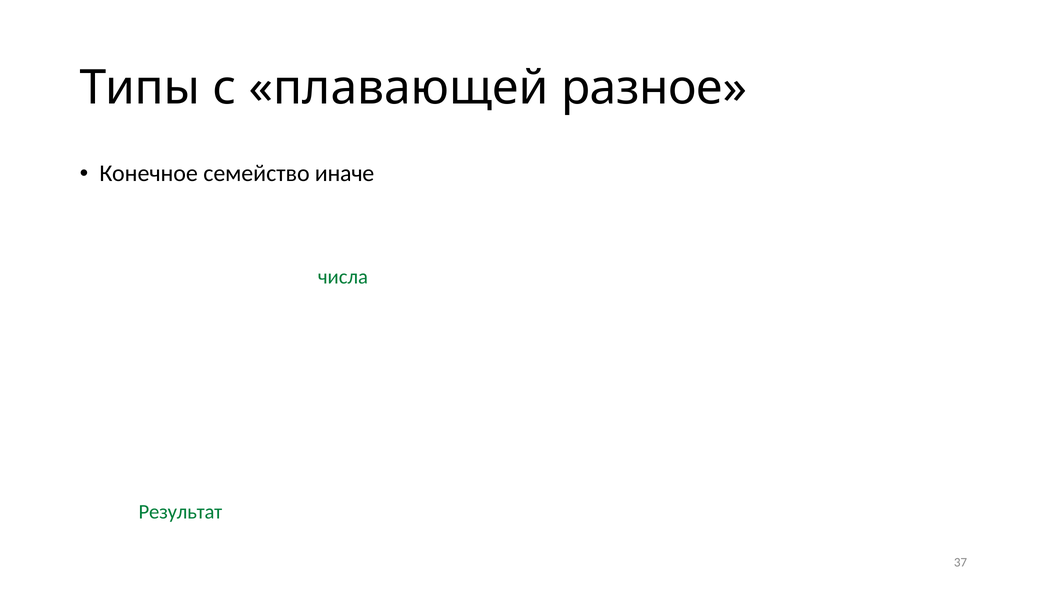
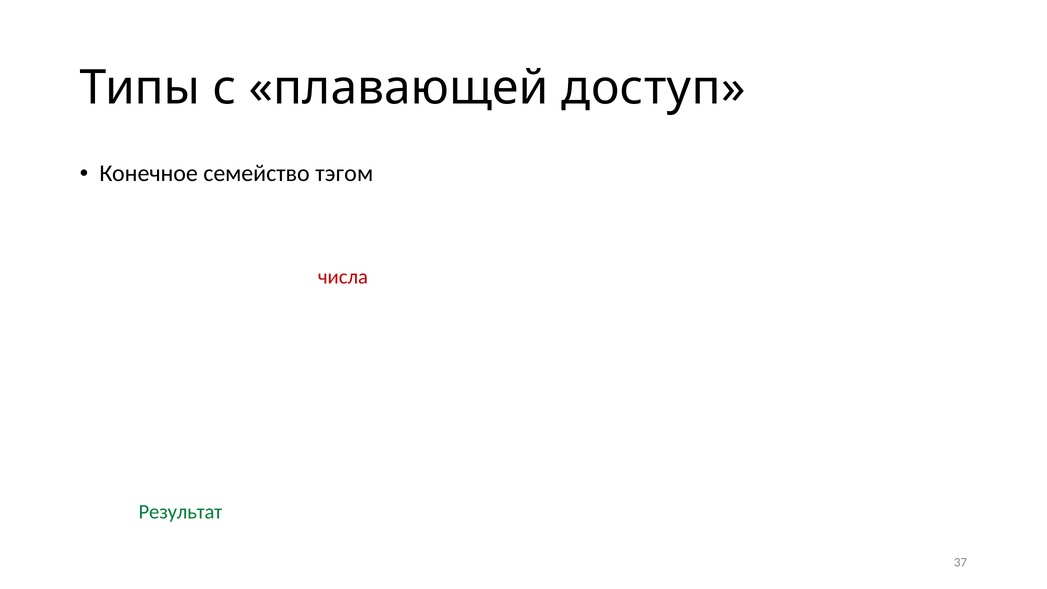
разное: разное -> доступ (654, 88)
иначе: иначе -> тэгом (344, 173)
числа colour: green -> red (343, 277)
